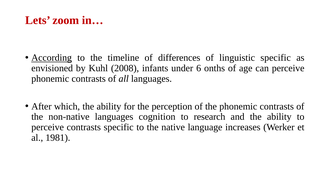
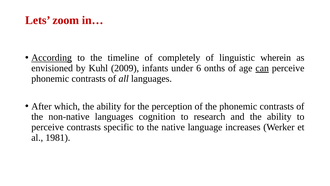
differences: differences -> completely (179, 58)
linguistic specific: specific -> wherein (276, 58)
2008: 2008 -> 2009 (125, 68)
can underline: none -> present (262, 68)
